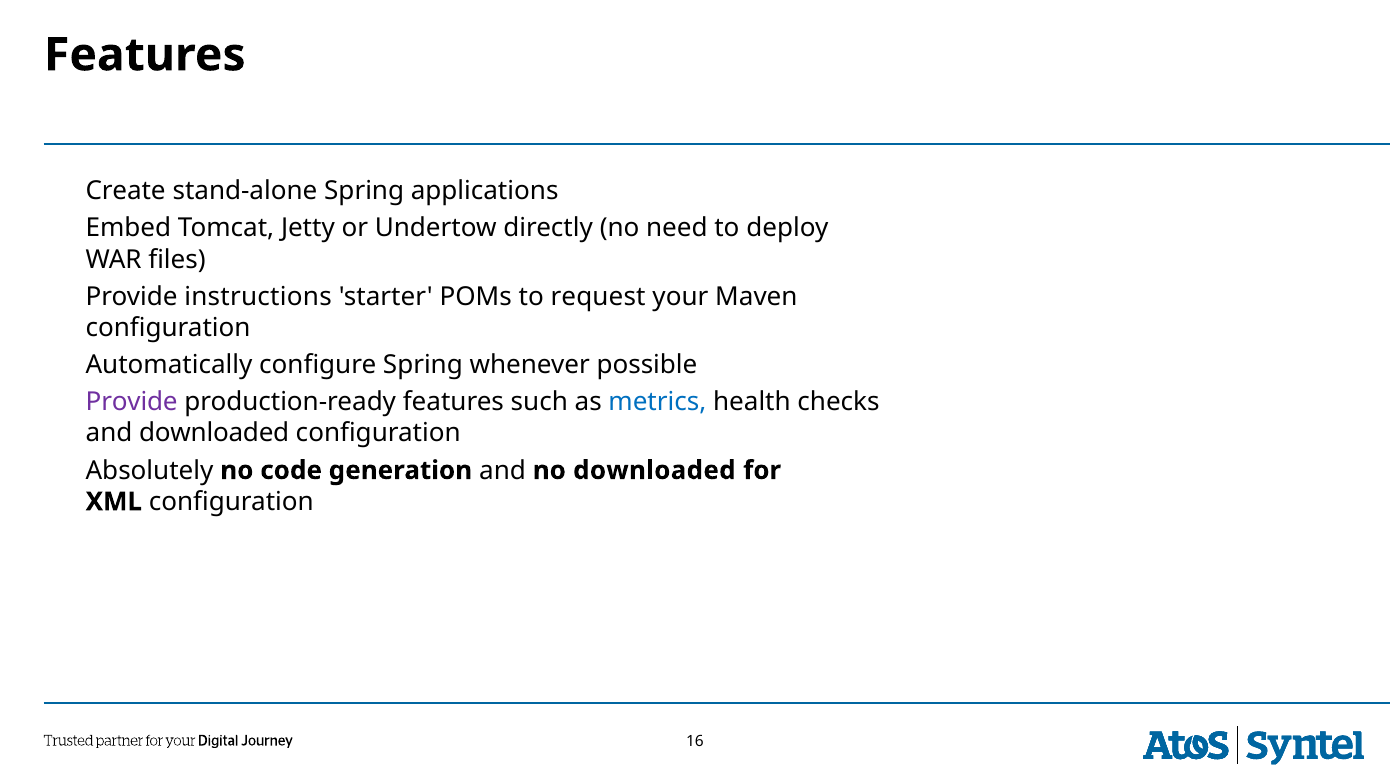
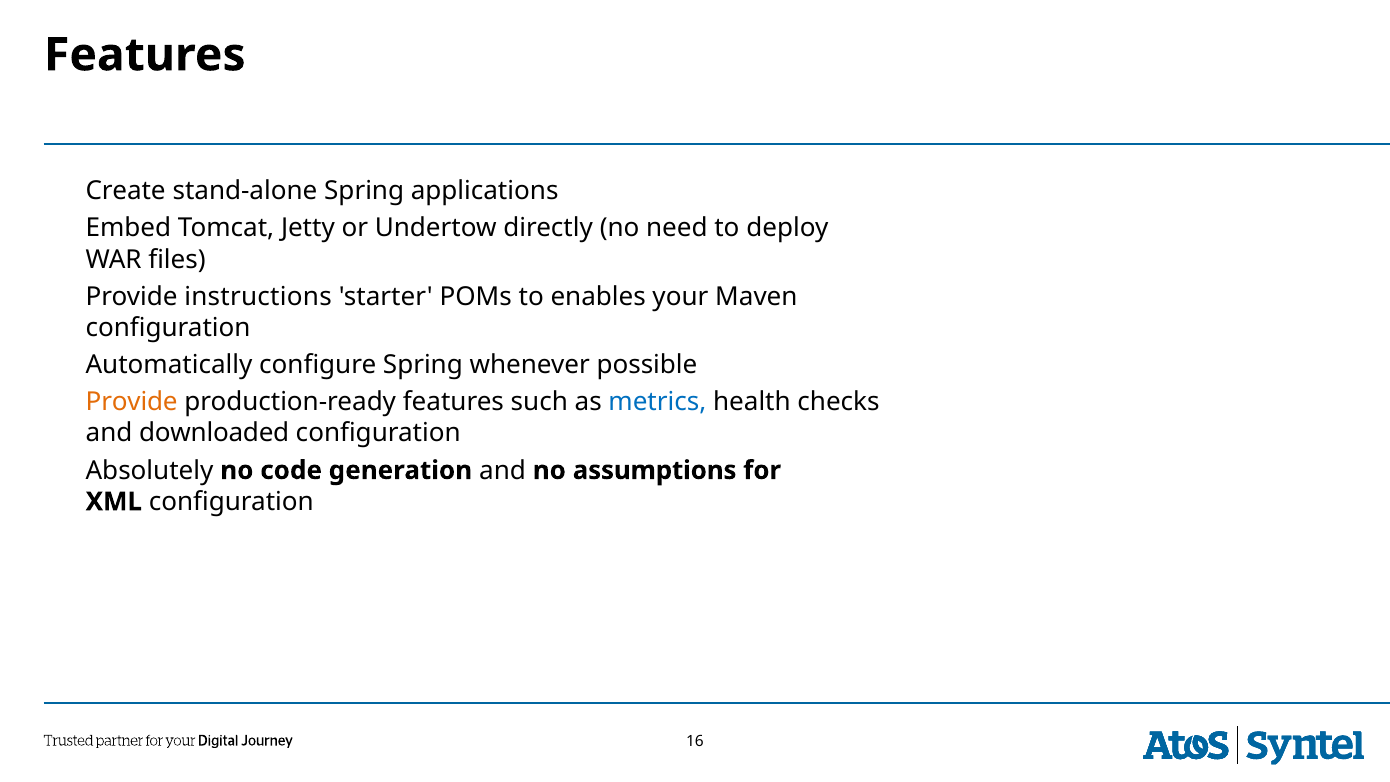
request: request -> enables (598, 297)
Provide colour: purple -> orange (132, 402)
no downloaded: downloaded -> assumptions (655, 470)
